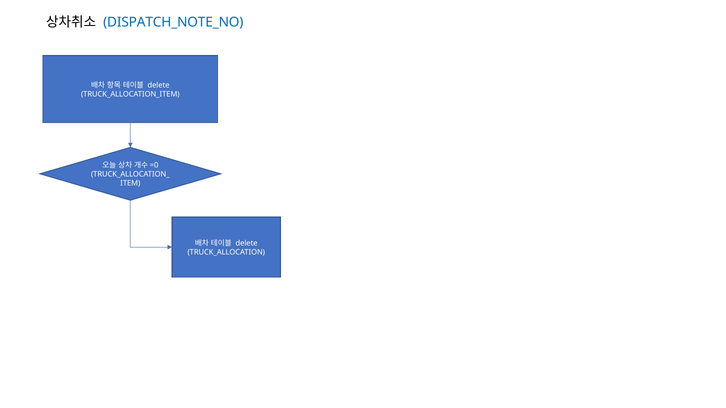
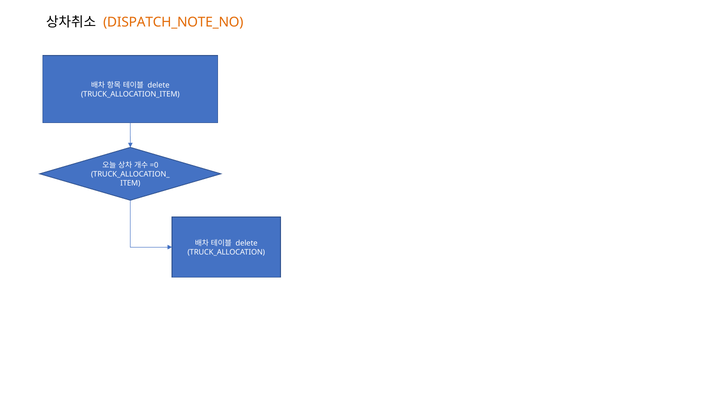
DISPATCH_NOTE_NO colour: blue -> orange (173, 22)
